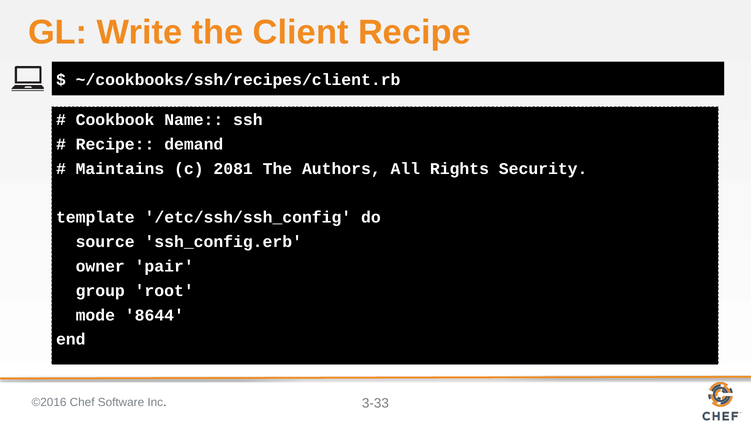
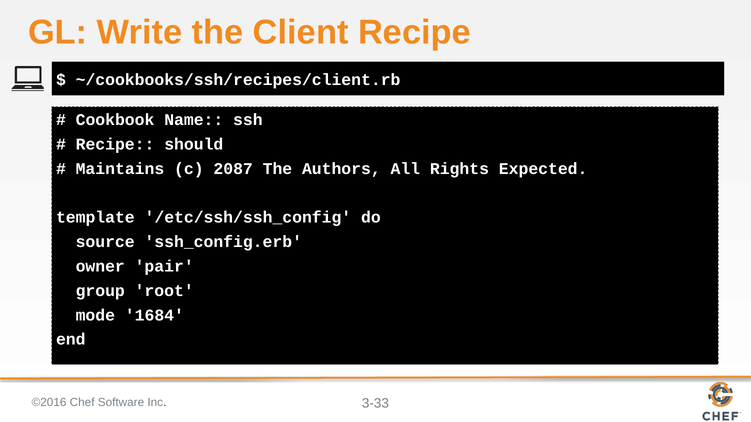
demand: demand -> should (194, 145)
2081: 2081 -> 2087 (233, 169)
Security: Security -> Expected (543, 169)
8644: 8644 -> 1684 (154, 315)
